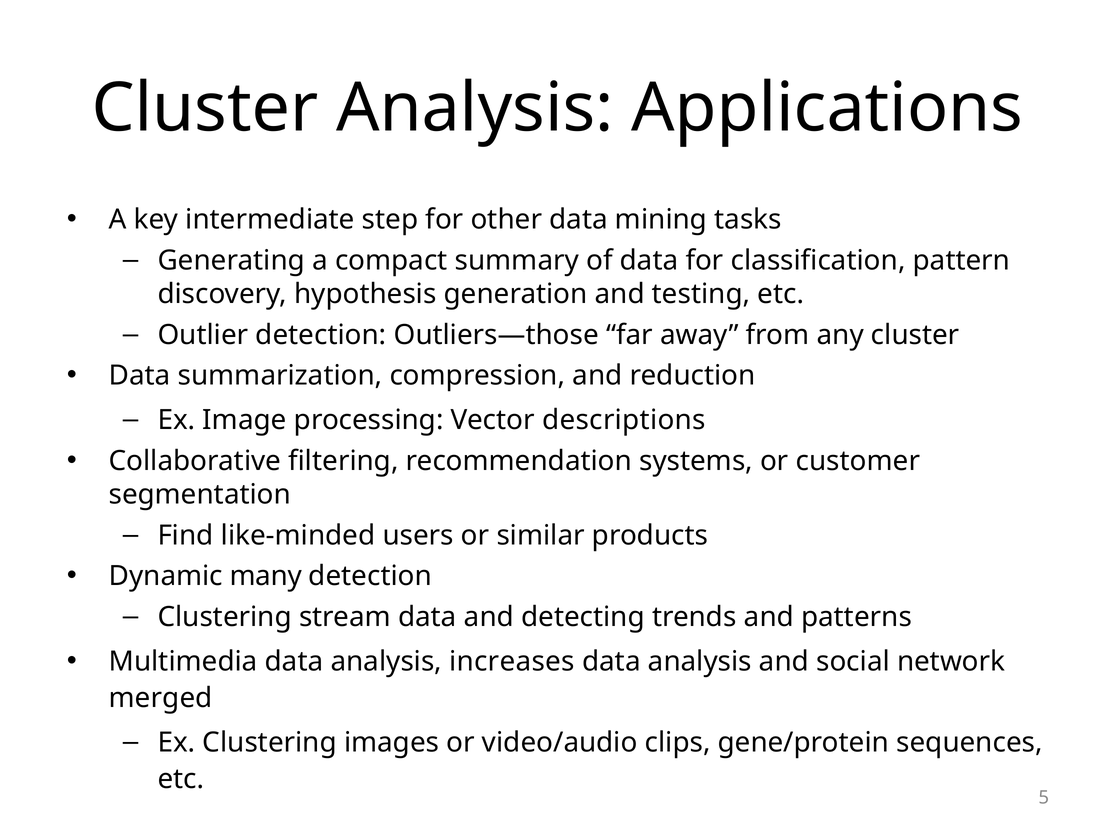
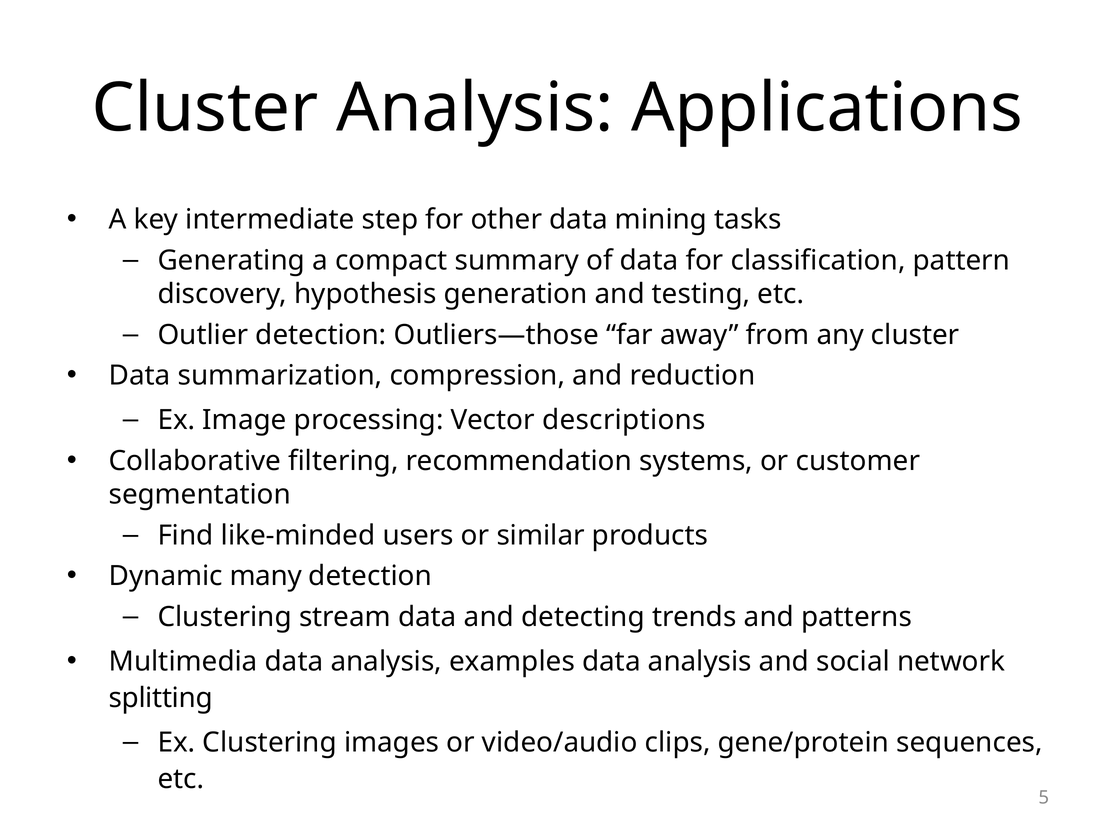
increases: increases -> examples (512, 661)
merged: merged -> splitting (161, 698)
